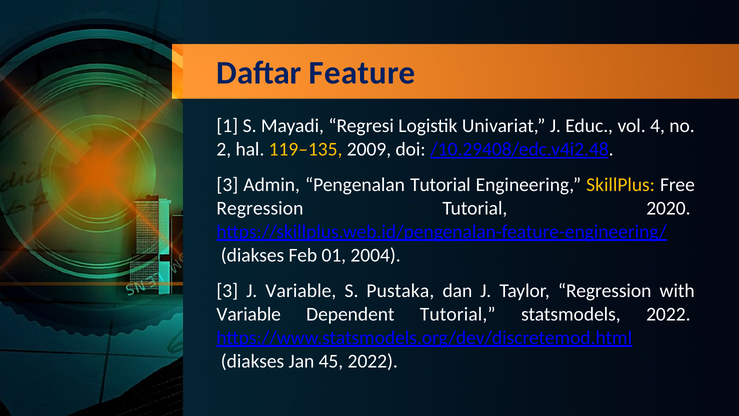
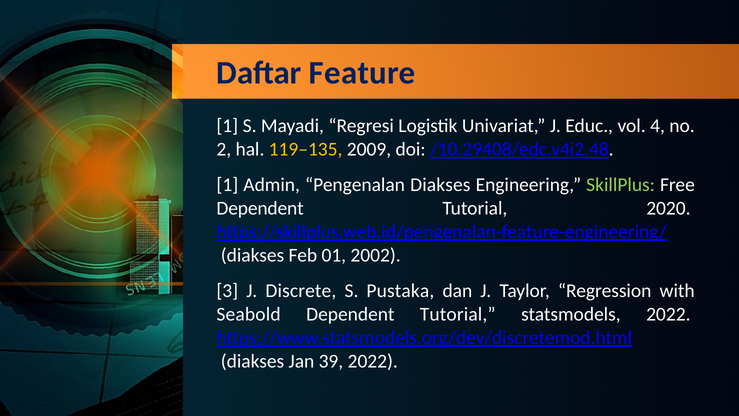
3: 3 -> 1 (227, 185)
Pengenalan Tutorial: Tutorial -> Diakses (440, 185)
SkillPlus colour: yellow -> light green (621, 185)
Regression: Regression -> Dependent (260, 208)
2004: 2004 -> 2002 (376, 255)
J Variable: Variable -> Discrete (301, 291)
Variable: Variable -> Seabold (249, 314)
45: 45 -> 39 (331, 361)
